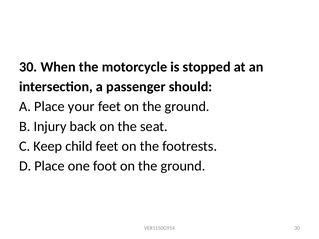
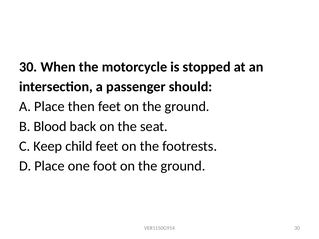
your: your -> then (81, 107)
Injury: Injury -> Blood (50, 126)
